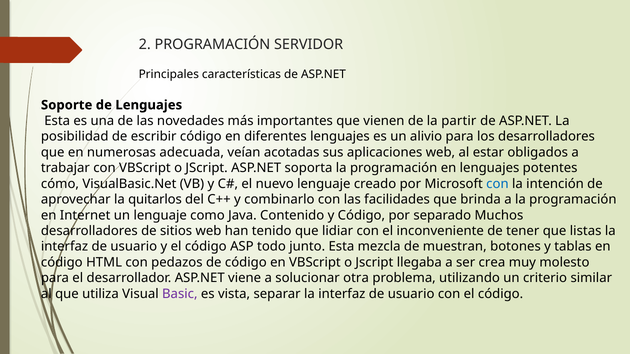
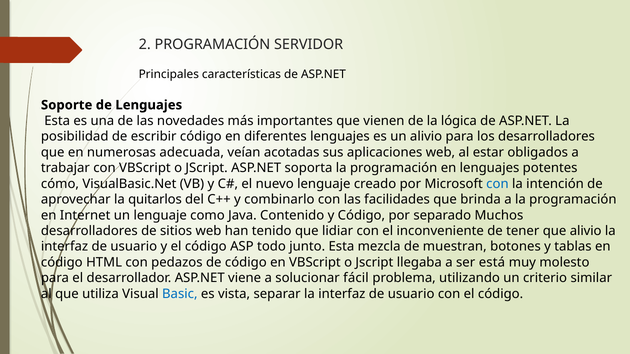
partir: partir -> lógica (459, 121)
que listas: listas -> alivio (586, 231)
crea: crea -> está (492, 263)
otra: otra -> fácil (356, 278)
Basic colour: purple -> blue (180, 294)
